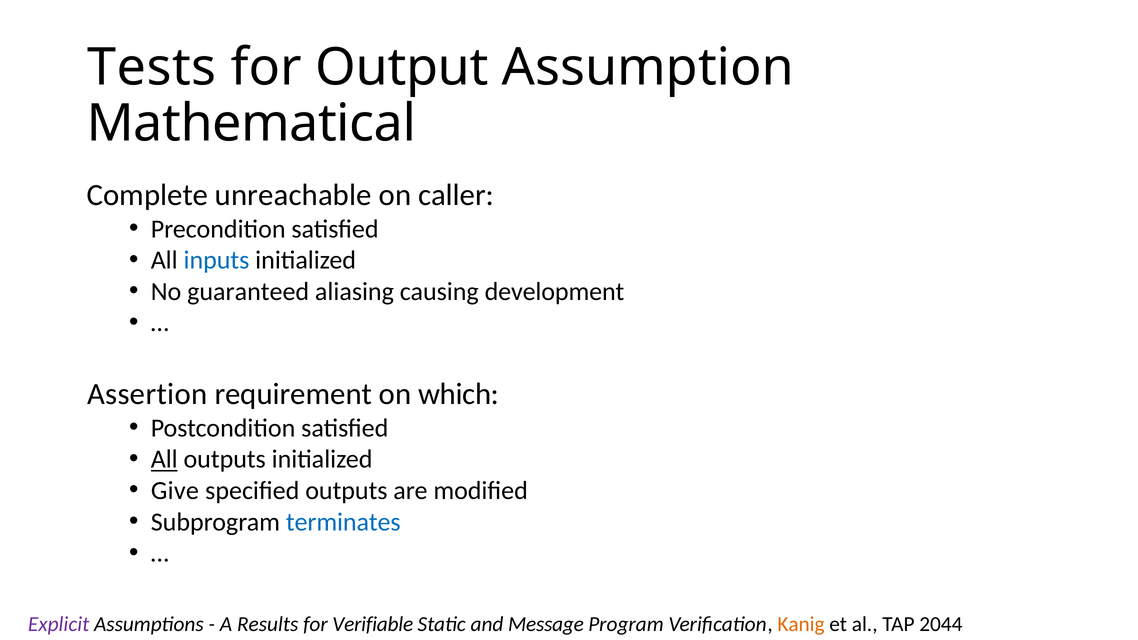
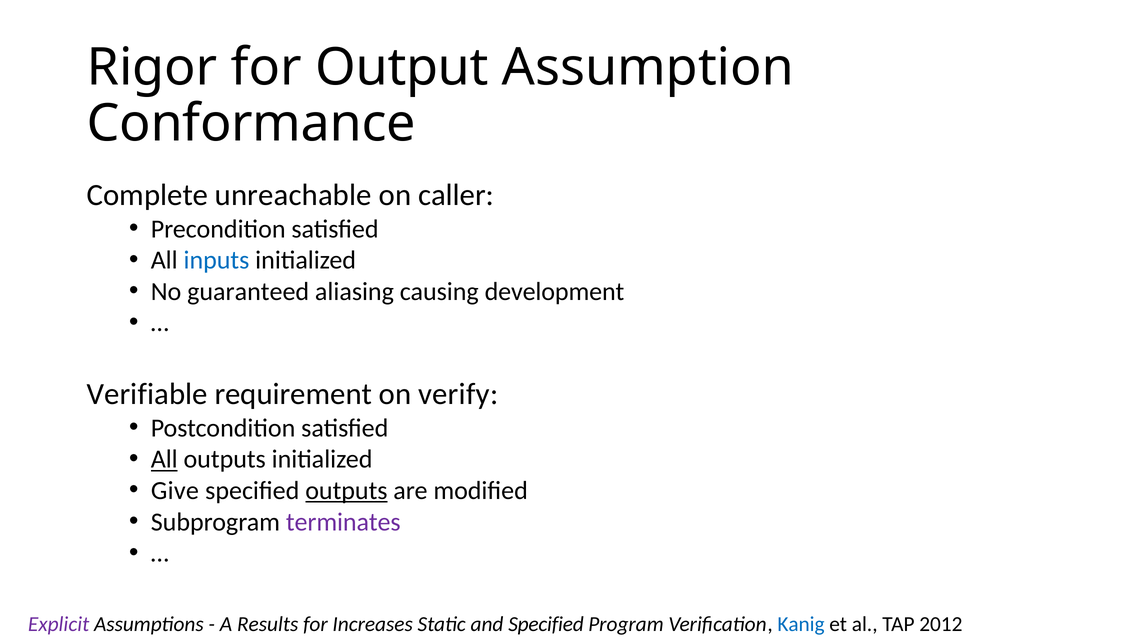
Tests: Tests -> Rigor (152, 67)
Mathematical: Mathematical -> Conformance (251, 124)
Assertion: Assertion -> Verifiable (147, 394)
which: which -> verify (458, 394)
outputs underline: none -> present (346, 491)
terminates colour: blue -> purple (343, 522)
Verifiable: Verifiable -> Increases (373, 624)
and Message: Message -> Specified (546, 624)
Kanig colour: orange -> blue (801, 624)
2044: 2044 -> 2012 (941, 624)
